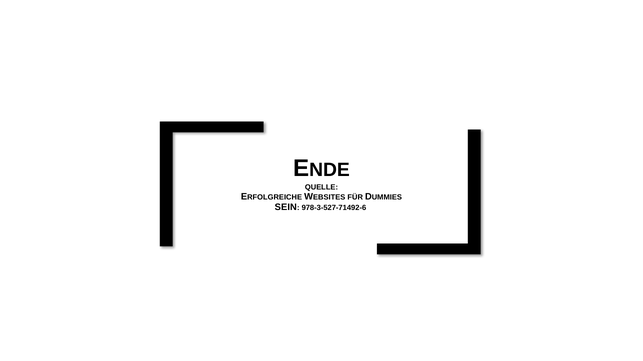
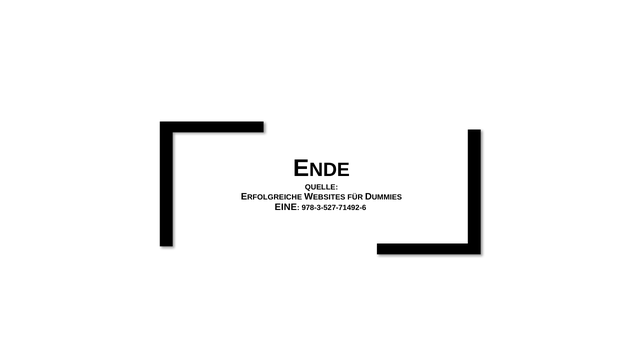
SEIN: SEIN -> EINE (286, 207)
